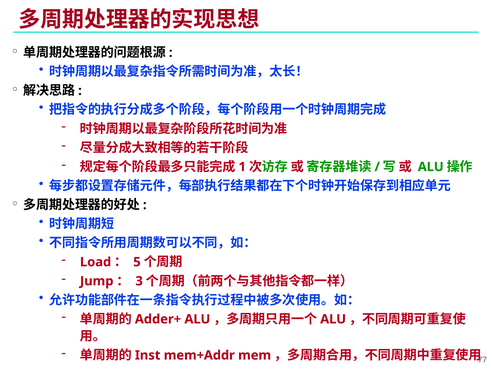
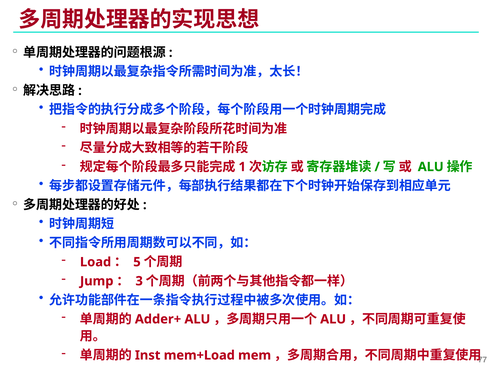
mem+Addr: mem+Addr -> mem+Load (199, 355)
